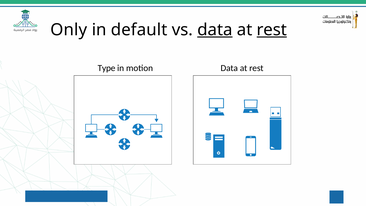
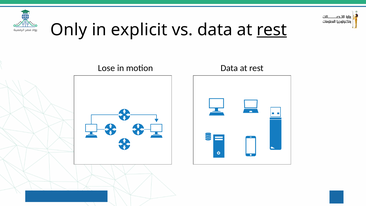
default: default -> explicit (139, 30)
data underline: present -> none (215, 30)
Type: Type -> Lose (106, 68)
